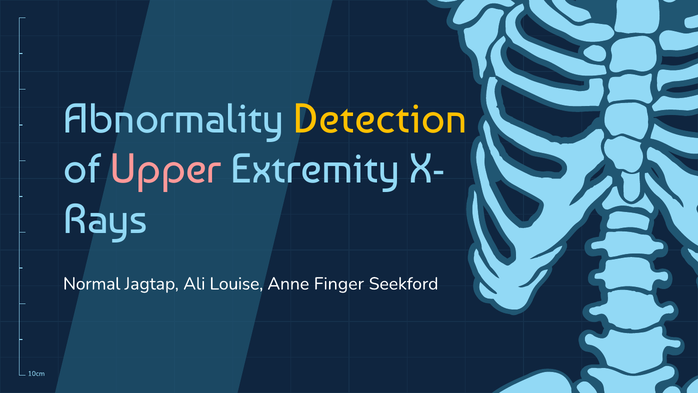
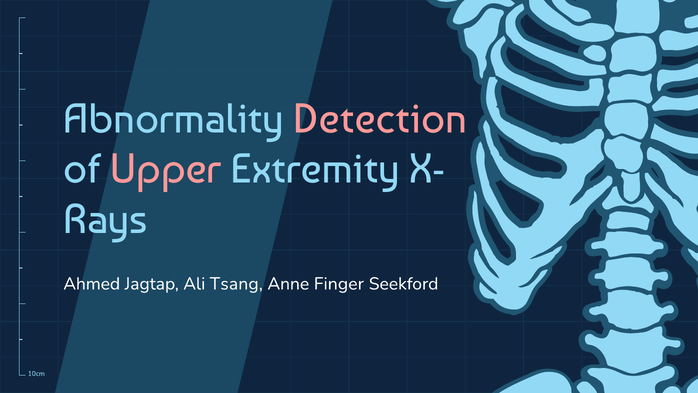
Detection colour: yellow -> pink (380, 119)
Normal: Normal -> Ahmed (92, 283)
Louise: Louise -> Tsang (236, 283)
